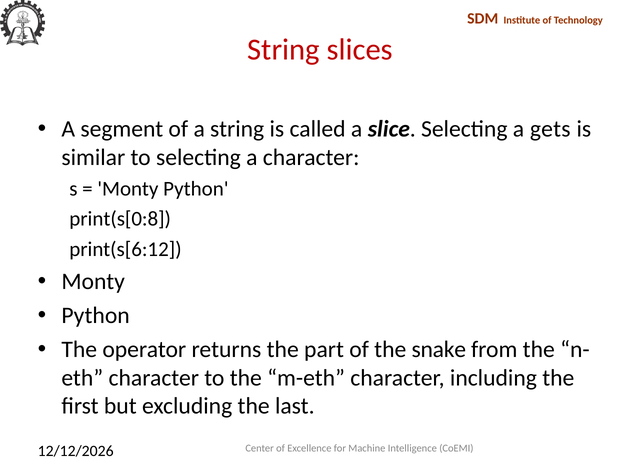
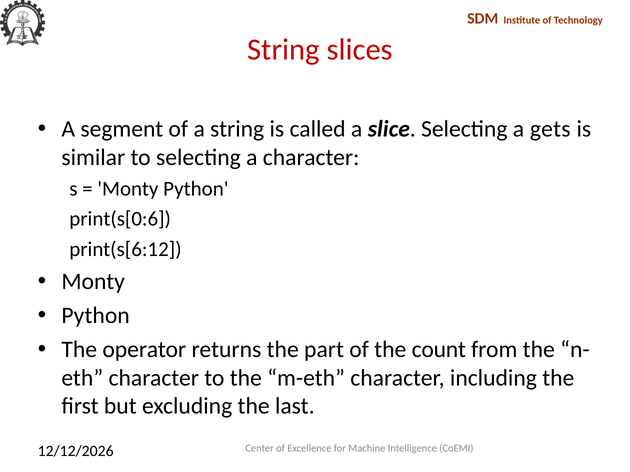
print(s[0:8: print(s[0:8 -> print(s[0:6 (120, 219)
snake: snake -> count (439, 350)
